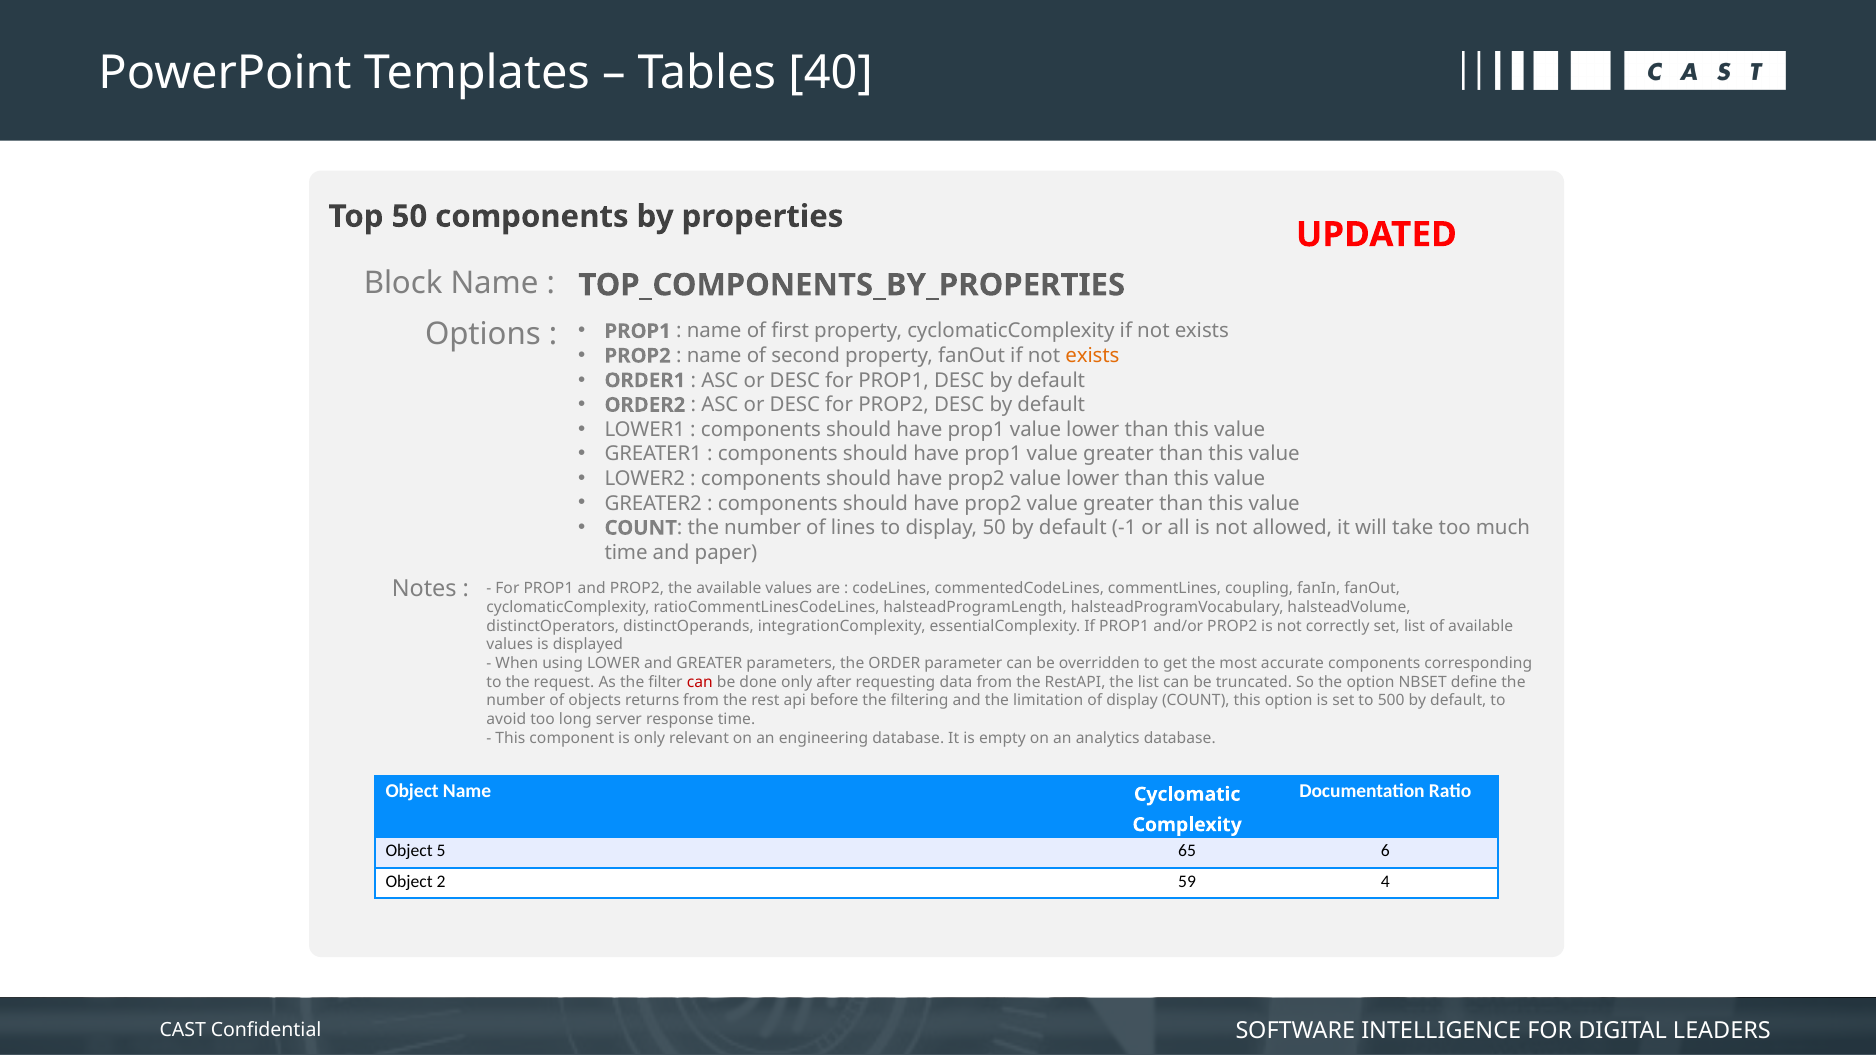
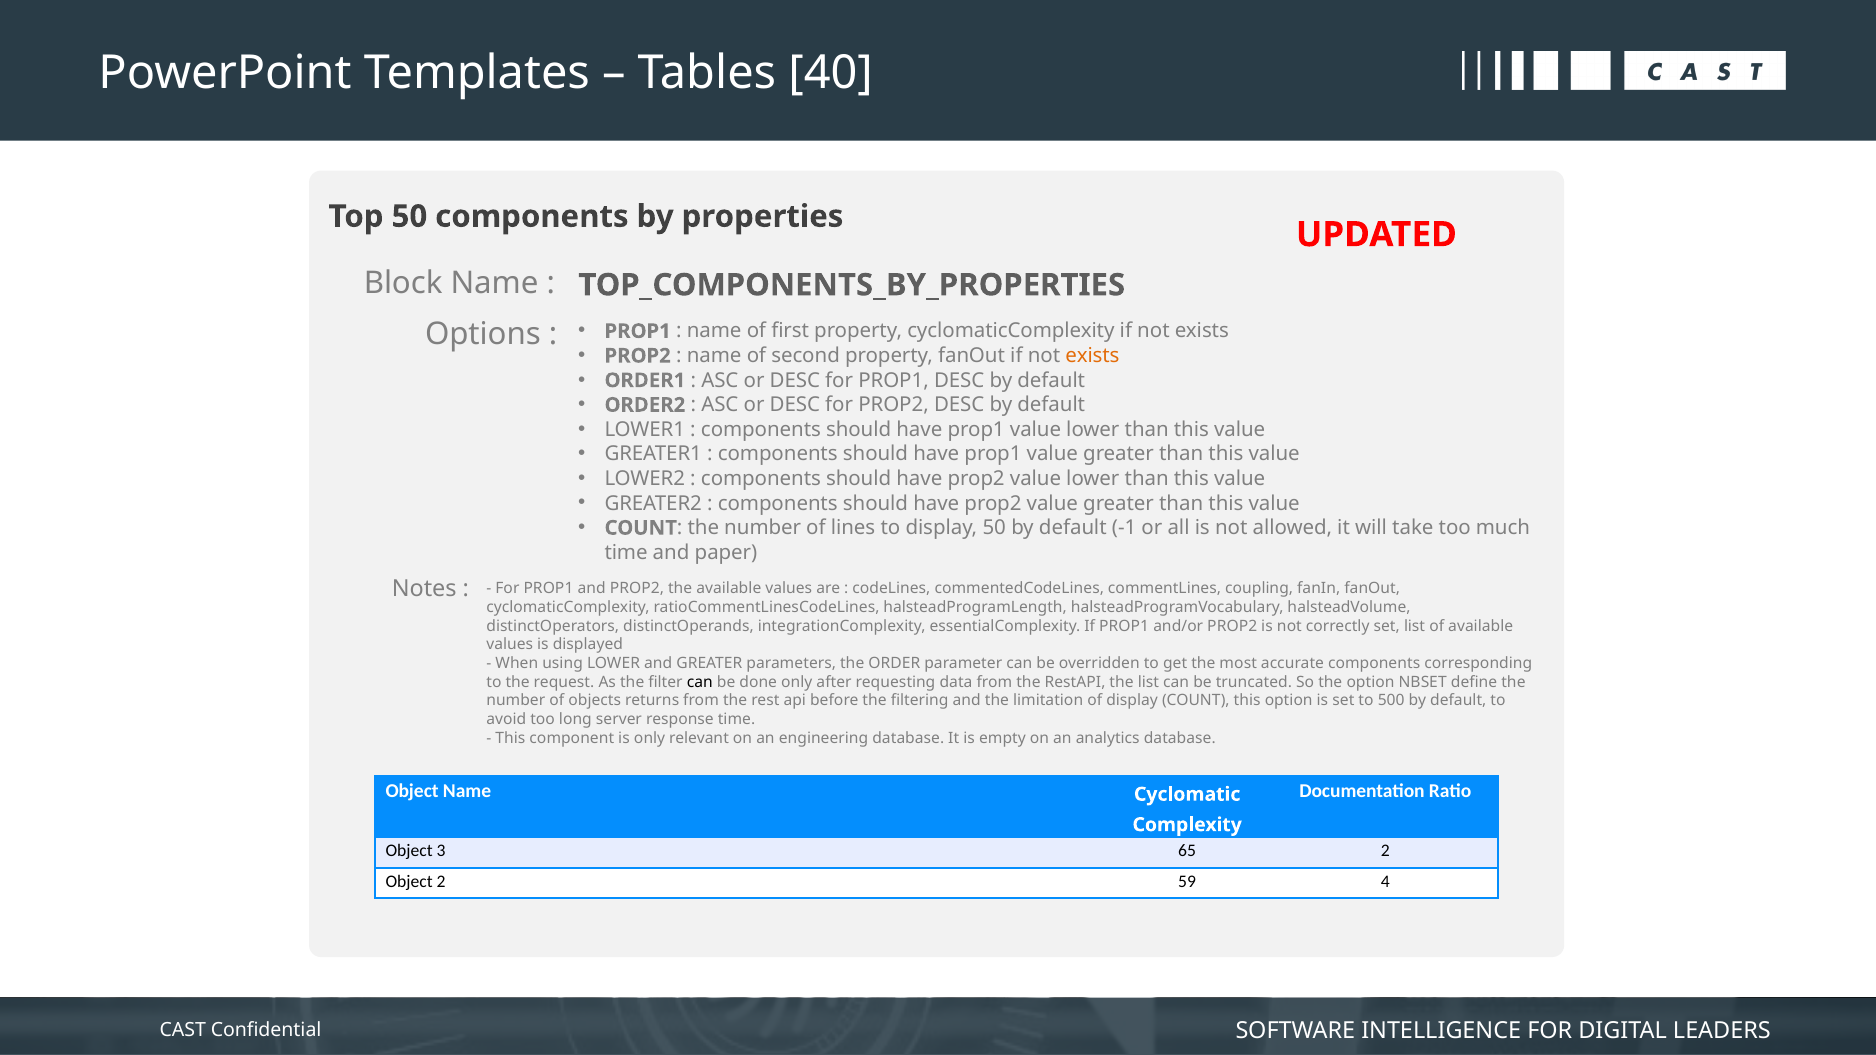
can colour: red -> black (700, 682)
5: 5 -> 3 (441, 851)
65 6: 6 -> 2 (1385, 851)
